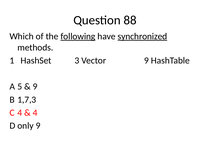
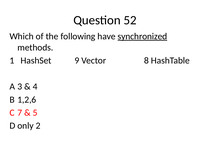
88: 88 -> 52 (130, 20)
following underline: present -> none (78, 36)
3: 3 -> 9 (77, 61)
Vector 9: 9 -> 8 (146, 61)
5: 5 -> 3 (20, 87)
9: 9 -> 4 (35, 87)
1,7,3: 1,7,3 -> 1,2,6 (27, 100)
C 4: 4 -> 7 (20, 113)
4: 4 -> 5 (35, 113)
9: 9 -> 2 (38, 126)
